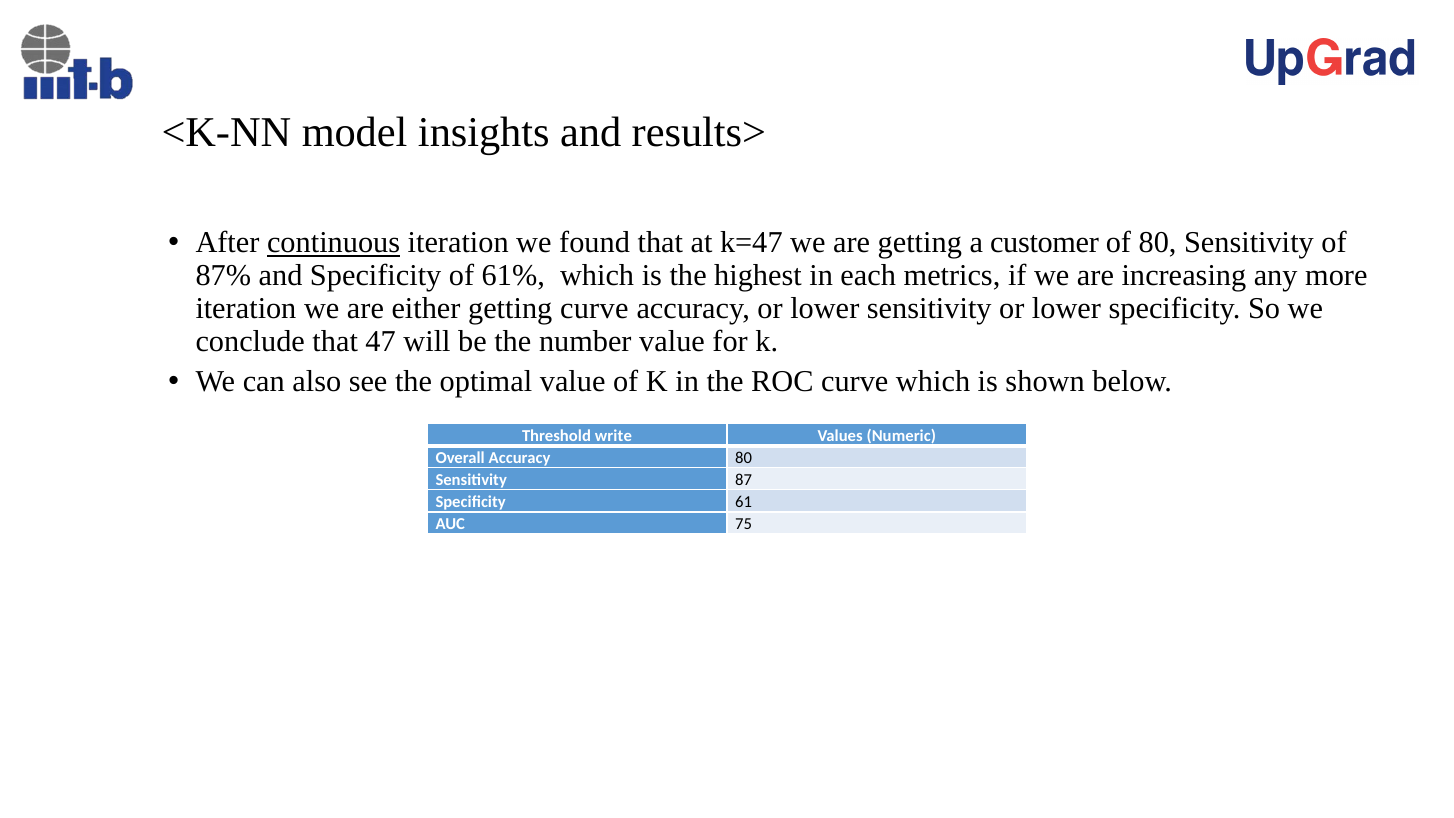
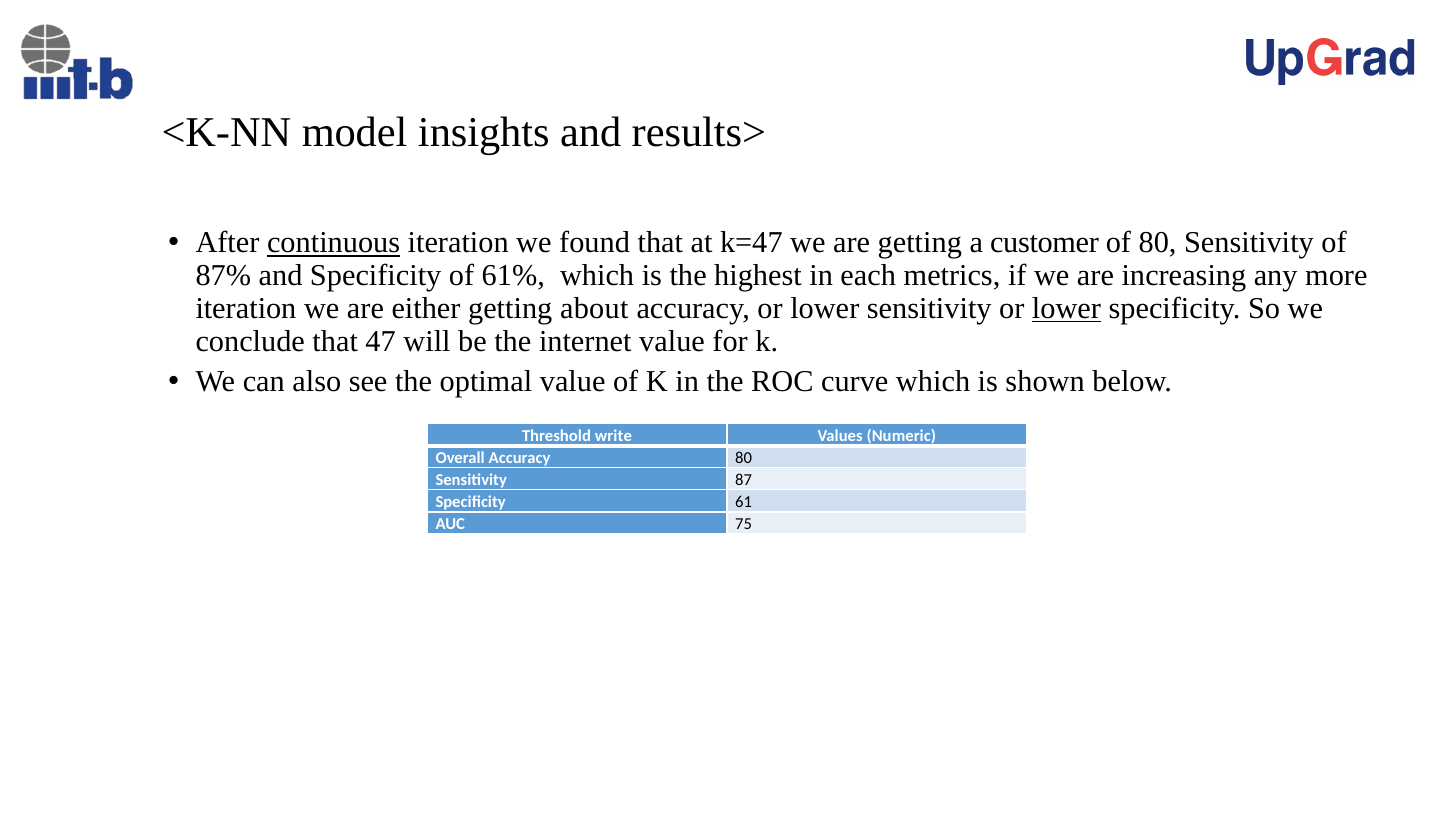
getting curve: curve -> about (594, 308)
lower underline: none -> present (1066, 308)
number: number -> internet (585, 341)
